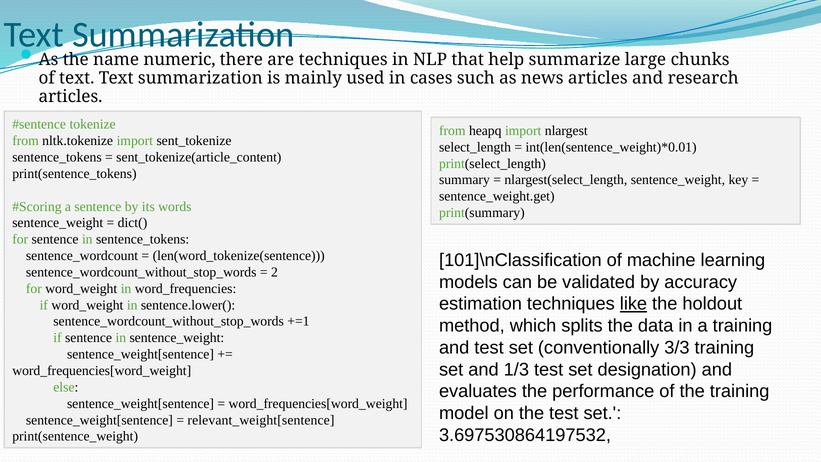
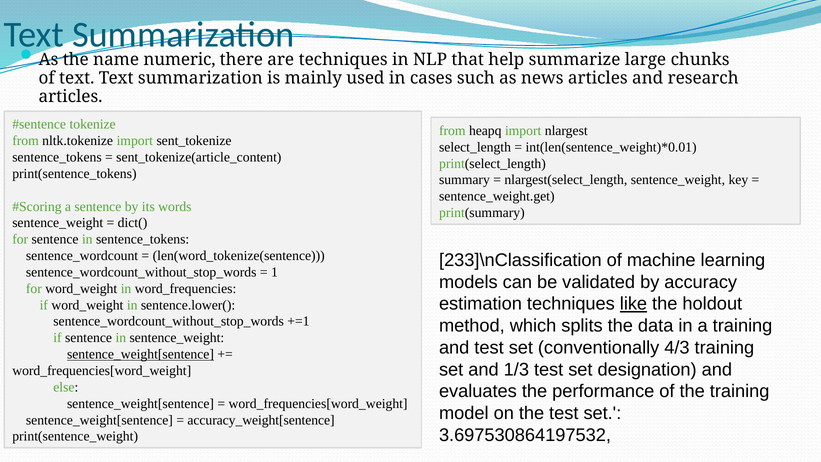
101]\nClassification: 101]\nClassification -> 233]\nClassification (520, 260)
2: 2 -> 1 (274, 272)
3/3: 3/3 -> 4/3 (677, 348)
sentence_weight[sentence underline: none -> present (140, 354)
relevant_weight[sentence: relevant_weight[sentence -> accuracy_weight[sentence (261, 420)
